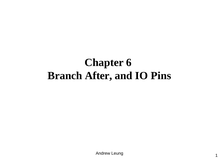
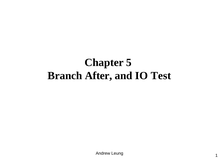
6: 6 -> 5 (129, 63)
Pins: Pins -> Test (161, 76)
